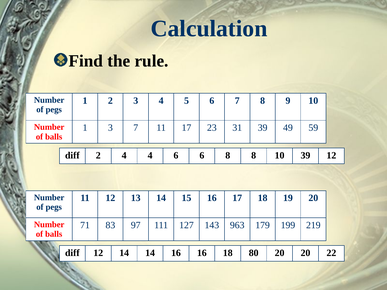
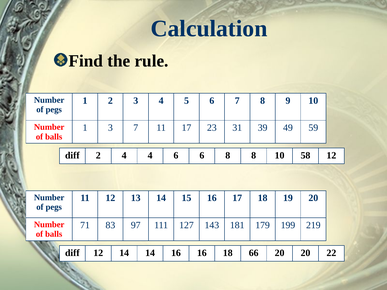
10 39: 39 -> 58 (305, 156)
963: 963 -> 181 (237, 225)
80: 80 -> 66 (254, 253)
